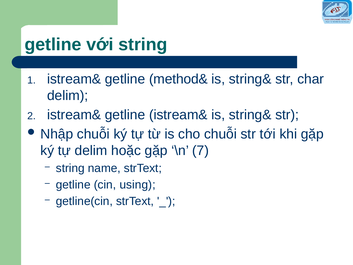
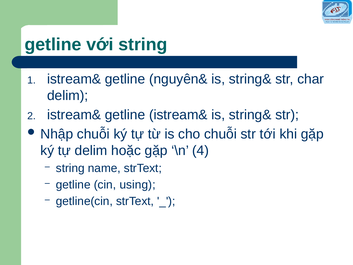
method&: method& -> nguyên& (178, 79)
7: 7 -> 4 (201, 151)
